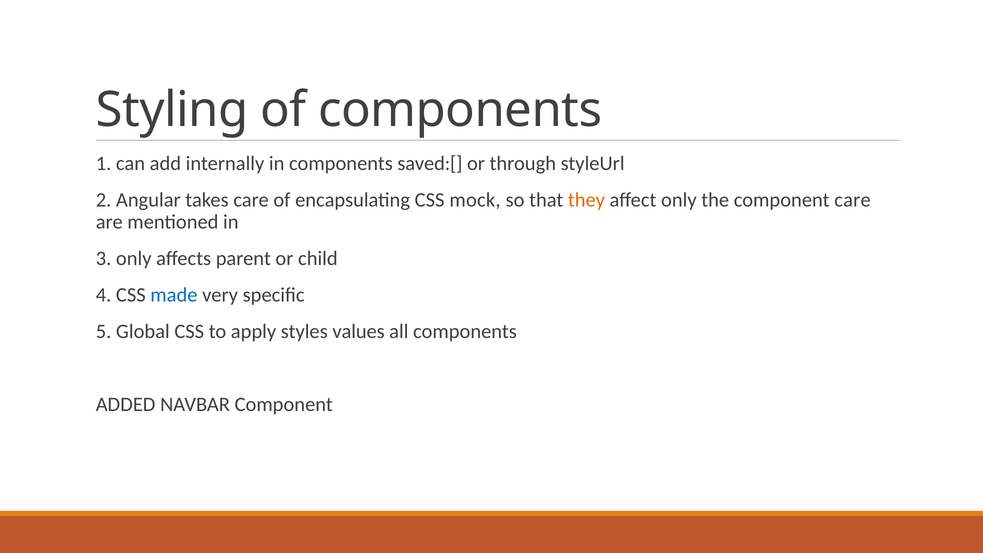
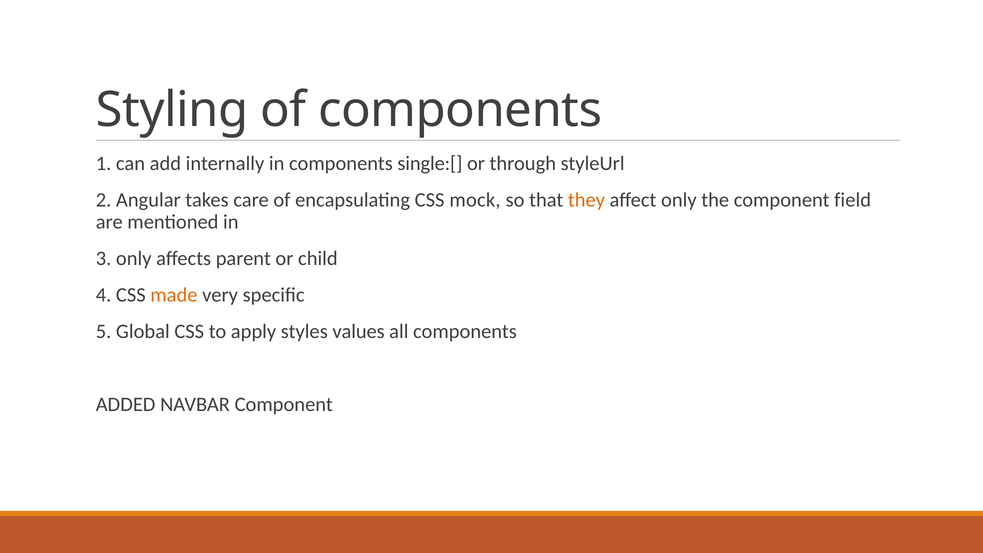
saved:[: saved:[ -> single:[ (430, 163)
component care: care -> field (853, 200)
made colour: blue -> orange (174, 295)
